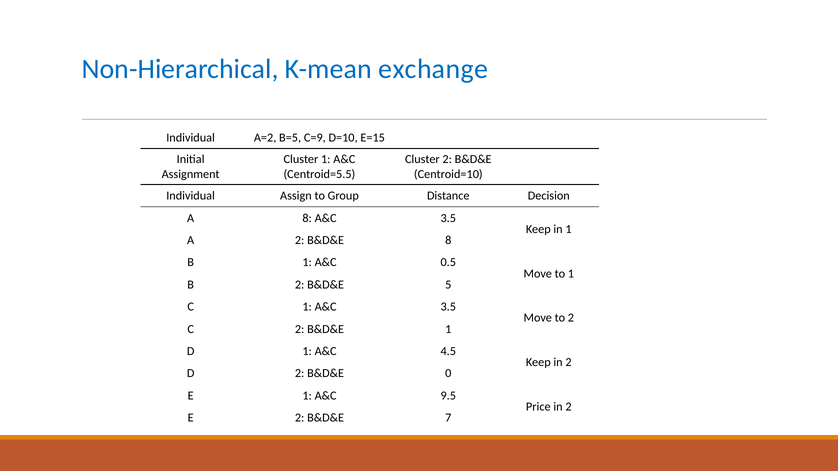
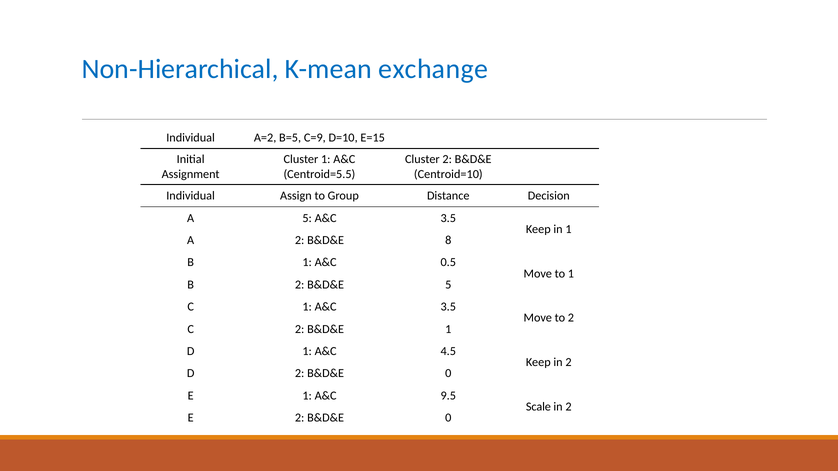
A 8: 8 -> 5 (307, 218)
Price: Price -> Scale (538, 407)
E 2 B&D&E 7: 7 -> 0 (448, 418)
